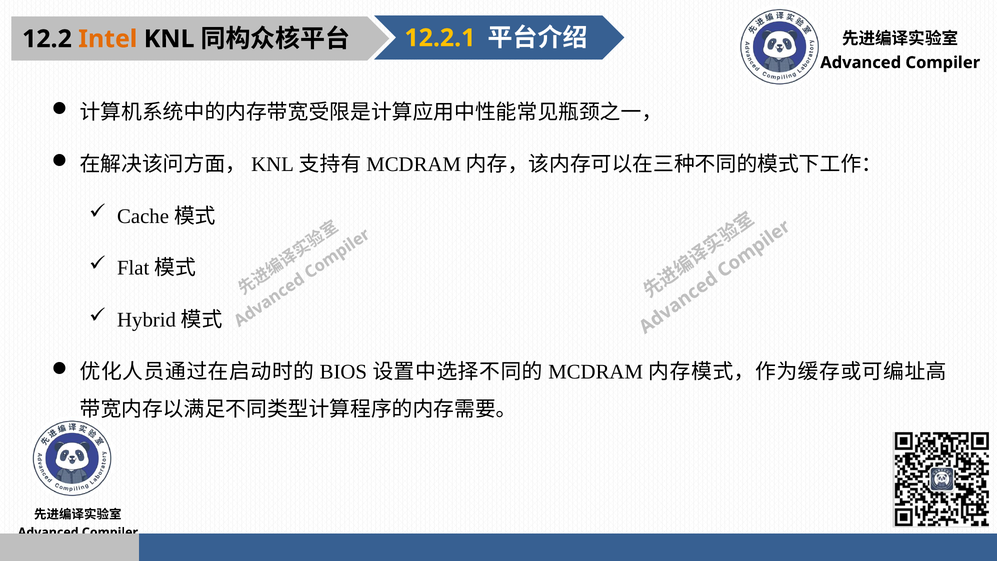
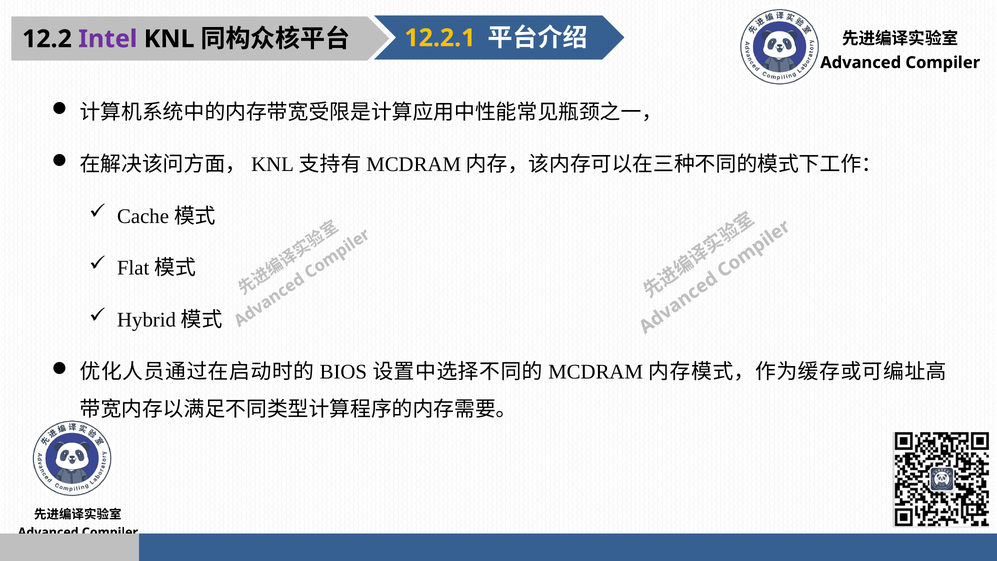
Intel colour: orange -> purple (108, 39)
